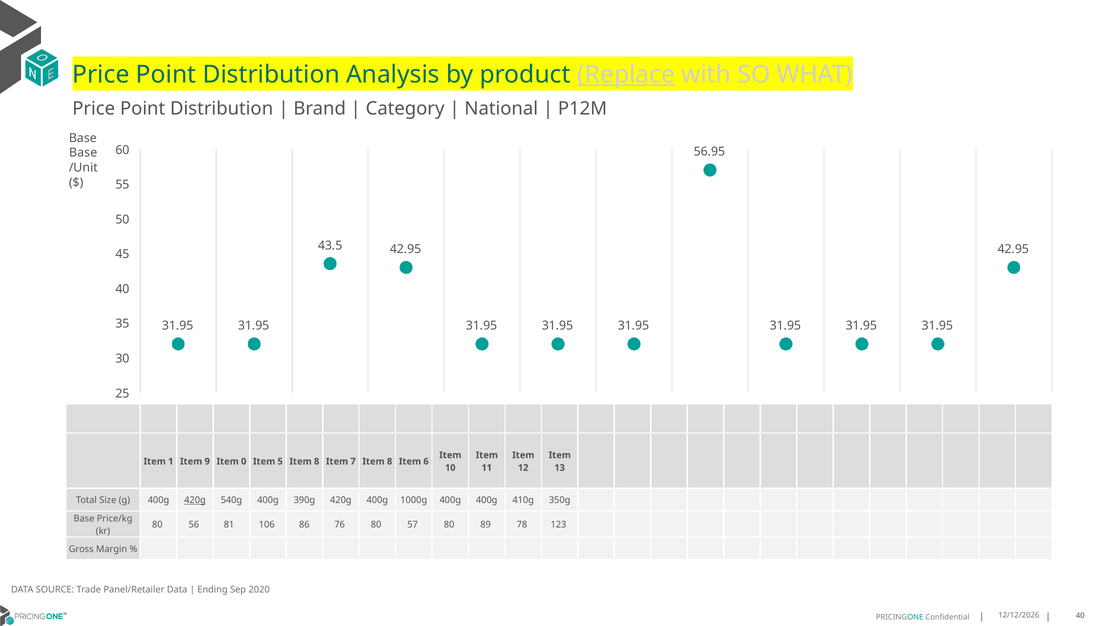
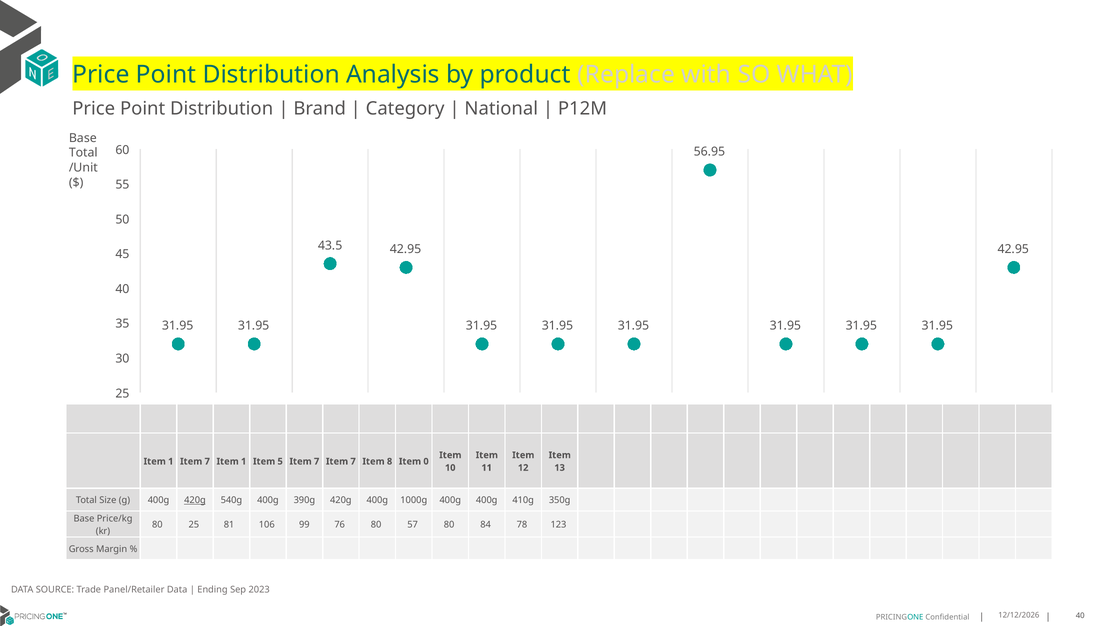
Replace underline: present -> none (626, 75)
Base: Base -> Total (83, 153)
1 Item 9: 9 -> 7 (207, 461)
0: 0 -> 1 (244, 461)
5 Item 8: 8 -> 7 (317, 461)
6: 6 -> 0 (426, 461)
80 56: 56 -> 25 (194, 524)
86: 86 -> 99 (304, 524)
89: 89 -> 84 (486, 524)
2020: 2020 -> 2023 (259, 589)
